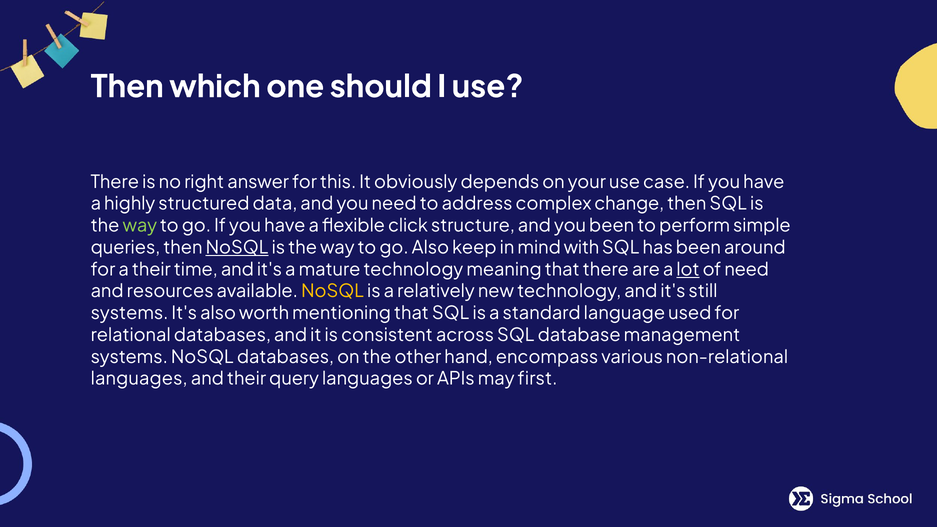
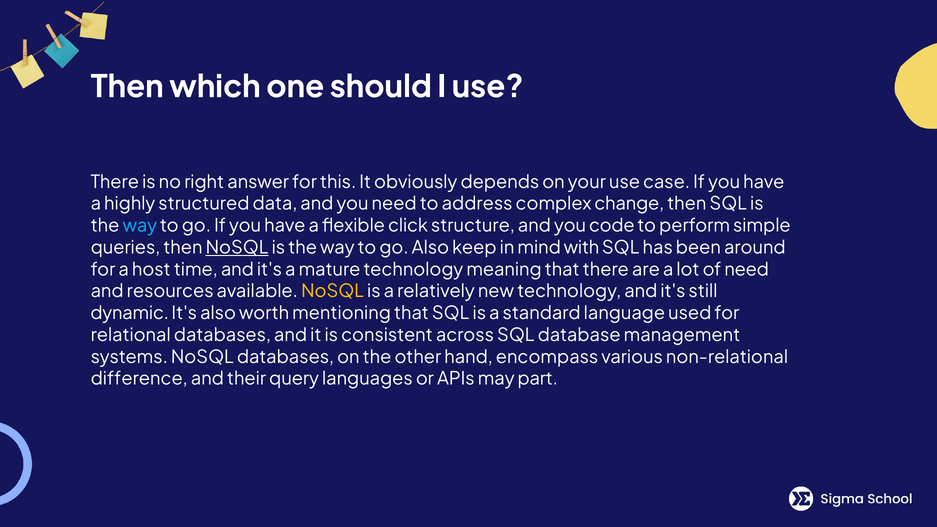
way colour: light green -> light blue (140, 226)
you been: been -> code (612, 226)
a their: their -> host (151, 270)
lot underline: present -> none (688, 270)
systems: systems -> dynamic (130, 313)
languages: languages -> difference (139, 379)
first: first -> part (538, 379)
